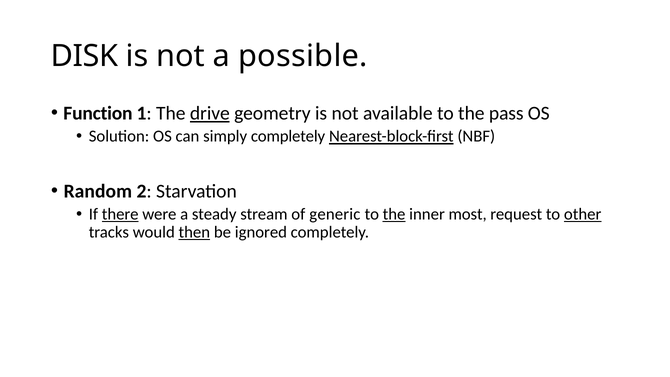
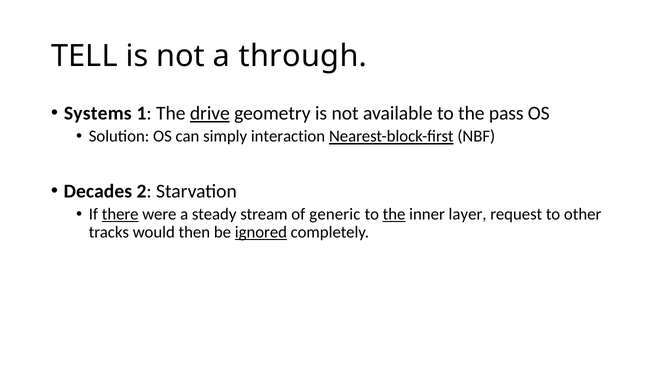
DISK: DISK -> TELL (84, 56)
possible: possible -> through (303, 56)
Function: Function -> Systems (98, 113)
simply completely: completely -> interaction (288, 136)
Random: Random -> Decades (98, 191)
most: most -> layer (468, 214)
other underline: present -> none (583, 214)
then underline: present -> none (194, 232)
ignored underline: none -> present (261, 232)
